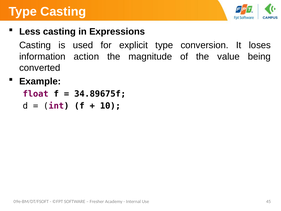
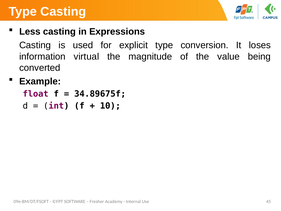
action: action -> virtual (86, 56)
